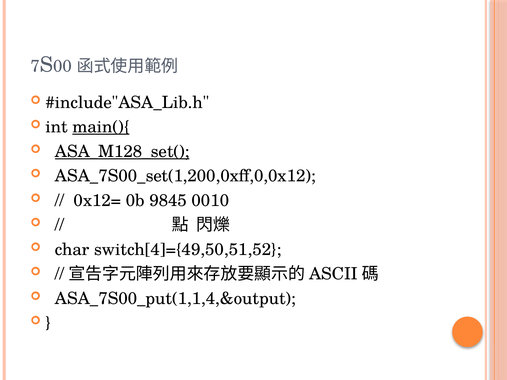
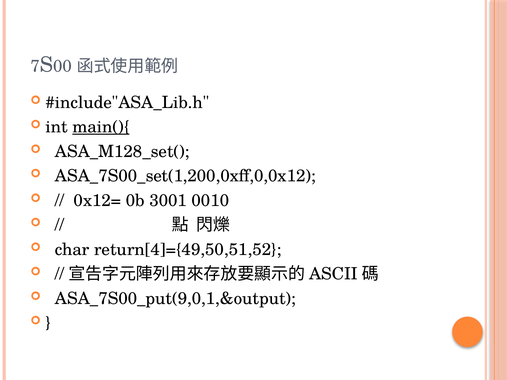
ASA_M128_set( underline: present -> none (122, 152)
9845: 9845 -> 3001 (168, 201)
switch[4]={49,50,51,52: switch[4]={49,50,51,52 -> return[4]={49,50,51,52 (188, 250)
ASA_7S00_put(1,1,4,&output: ASA_7S00_put(1,1,4,&output -> ASA_7S00_put(9,0,1,&output (175, 299)
